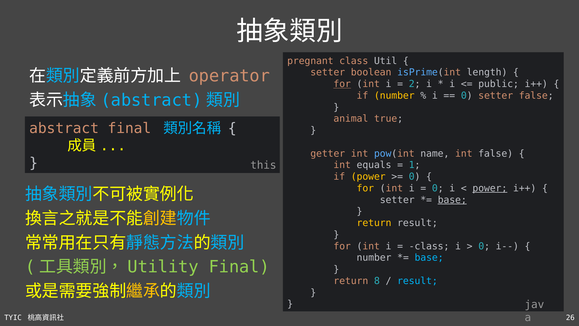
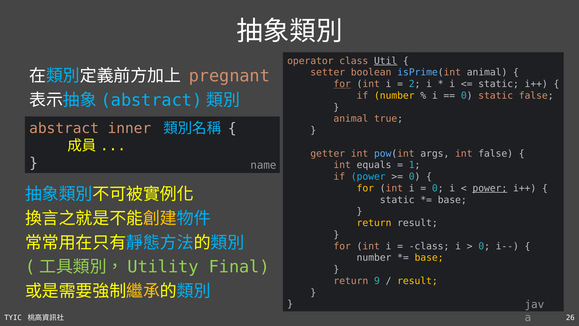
pregnant: pregnant -> operator (310, 61)
Util underline: none -> present (386, 61)
isPrime(int length: length -> animal (487, 72)
operator: operator -> pregnant (229, 76)
public: public -> static (499, 84)
0 setter: setter -> static (496, 95)
abstract final: final -> inner (129, 128)
name: name -> args (435, 153)
this: this -> name (263, 165)
power colour: yellow -> light blue (368, 176)
setter: setter -> static (397, 200)
base underline: present -> none (452, 200)
base colour: light blue -> yellow (429, 258)
8: 8 -> 9 (377, 281)
result colour: light blue -> yellow (417, 281)
